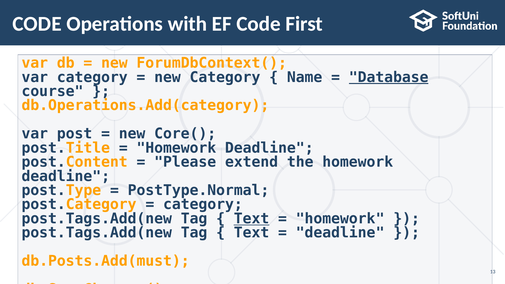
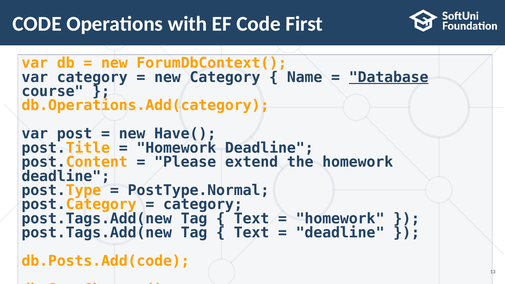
Core(: Core( -> Have( (185, 134)
Text underline: present -> none (252, 219)
db.Posts.Add(must: db.Posts.Add(must -> db.Posts.Add(code (106, 261)
